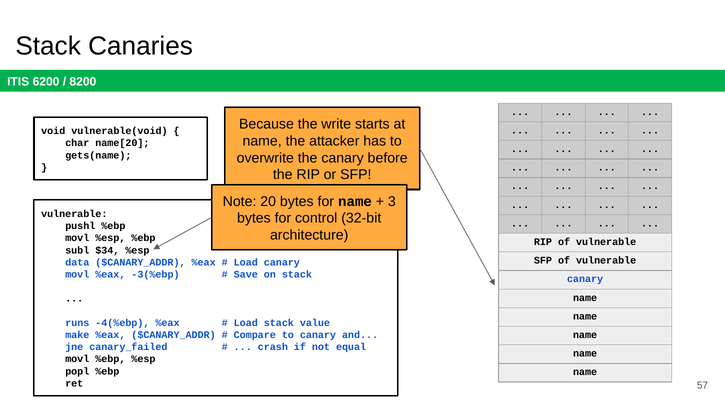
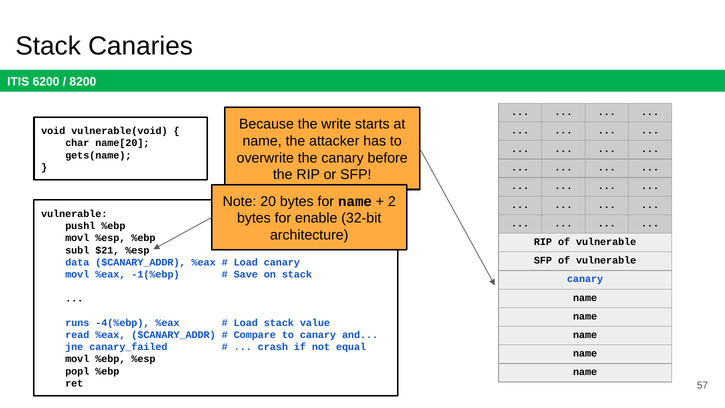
3: 3 -> 2 (392, 201)
control: control -> enable (316, 218)
$34: $34 -> $21 (107, 250)
-3(%ebp: -3(%ebp -> -1(%ebp (155, 274)
make: make -> read (77, 335)
